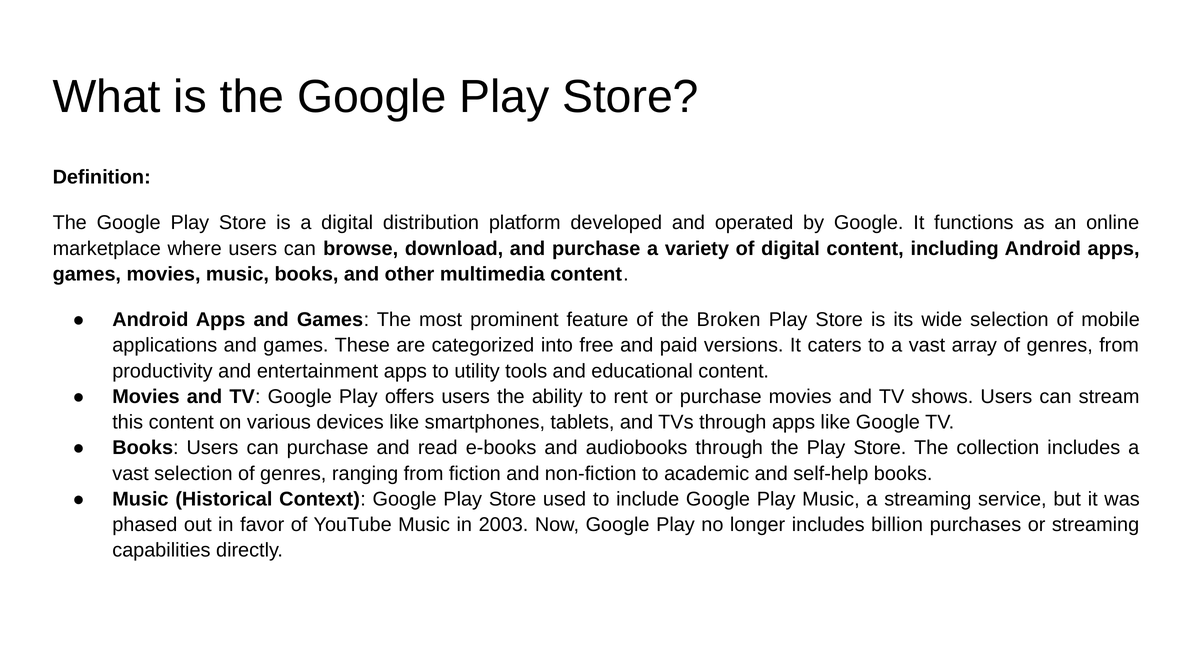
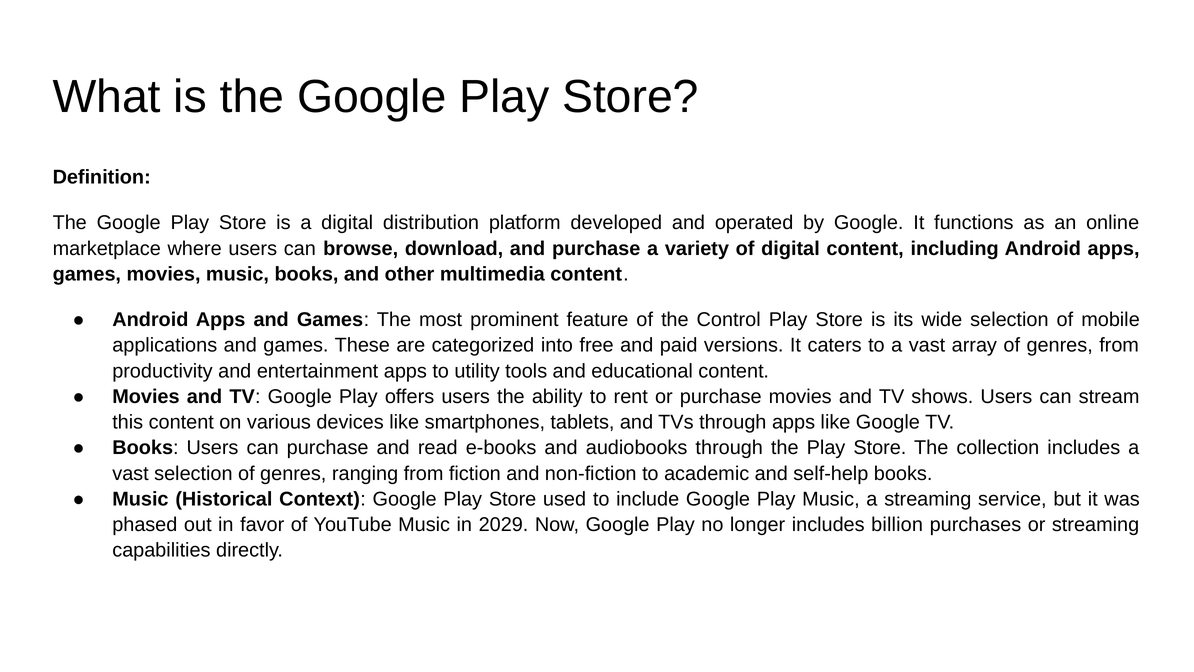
Broken: Broken -> Control (729, 320)
2003: 2003 -> 2029 (504, 524)
